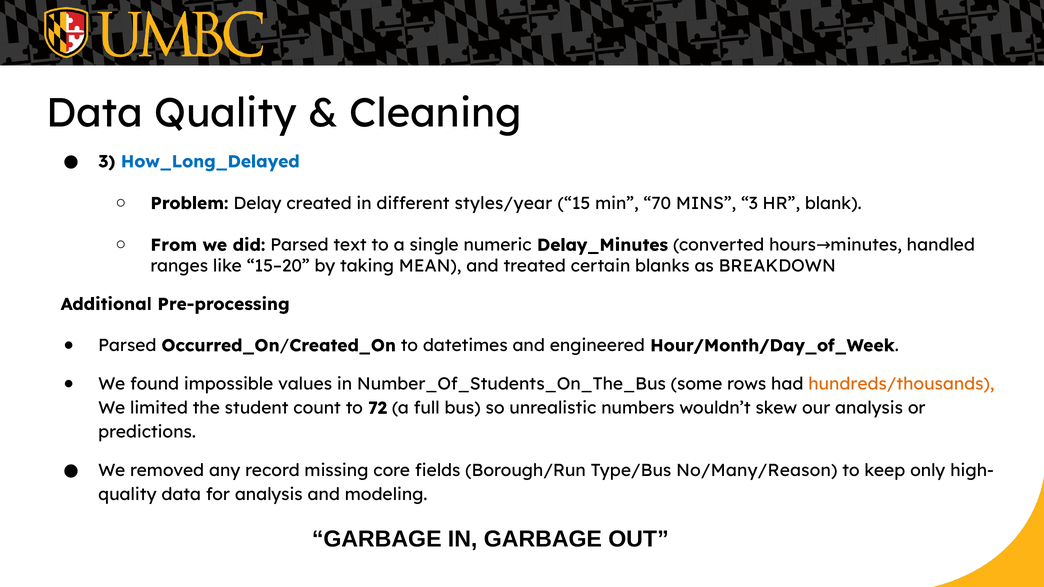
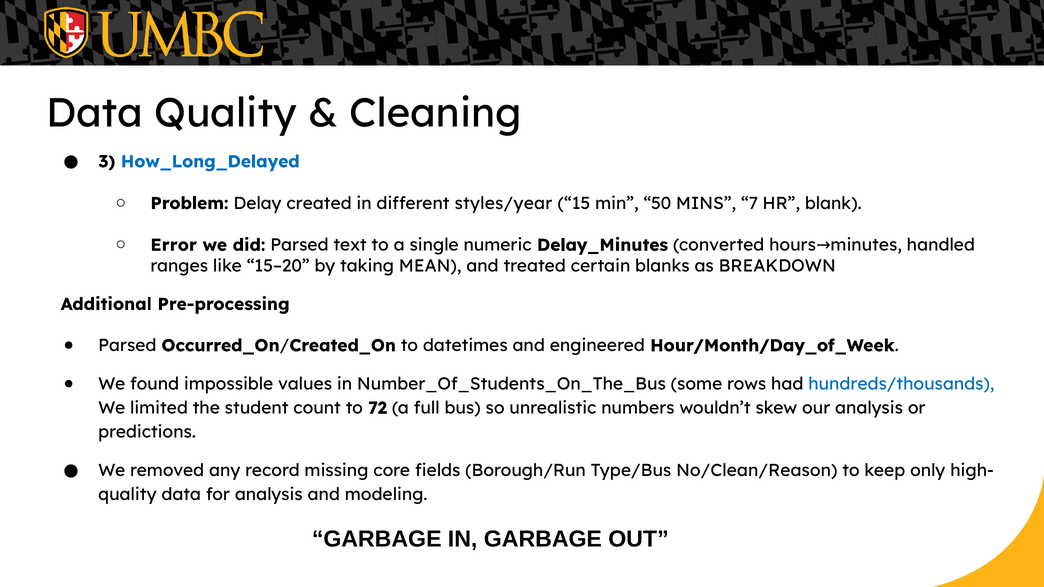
70: 70 -> 50 (657, 203)
MINS 3: 3 -> 7 (749, 203)
From: From -> Error (174, 245)
hundreds/thousands colour: orange -> blue (901, 384)
No/Many/Reason: No/Many/Reason -> No/Clean/Reason (757, 471)
